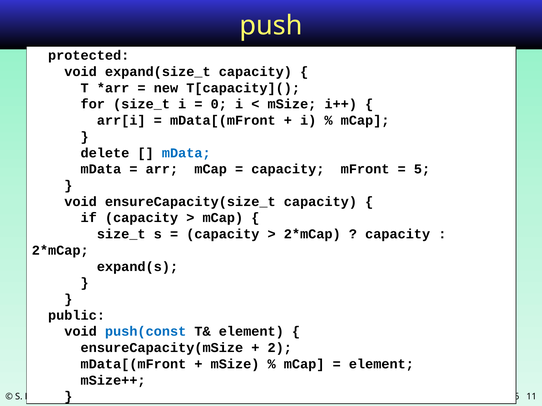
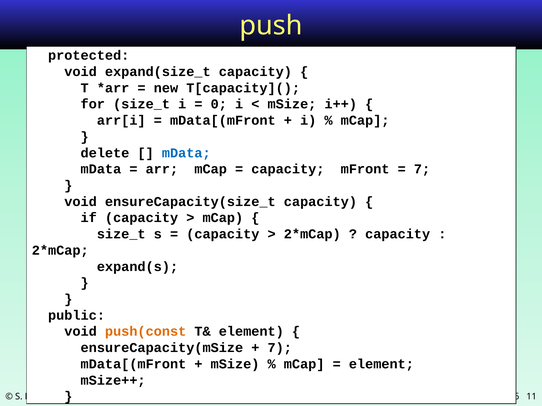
5: 5 -> 7 (422, 169)
push(const colour: blue -> orange (146, 332)
2: 2 -> 7 (280, 348)
